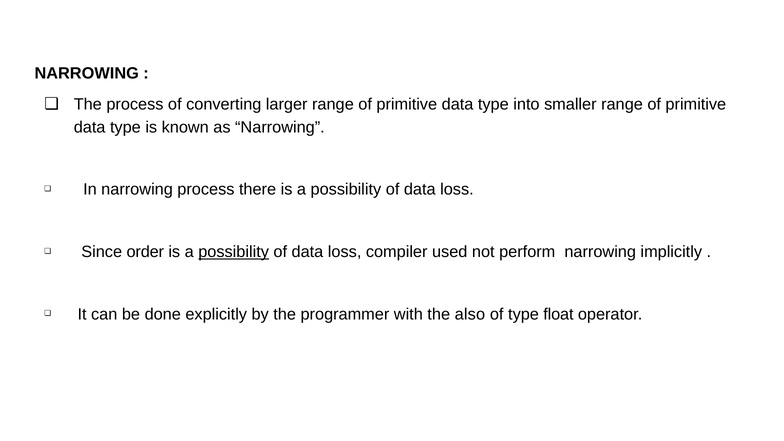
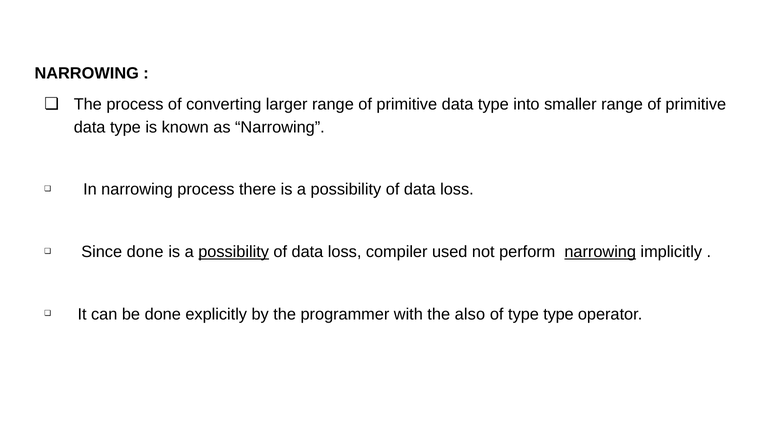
Since order: order -> done (145, 252)
narrowing underline: none -> present (600, 252)
type float: float -> type (558, 315)
